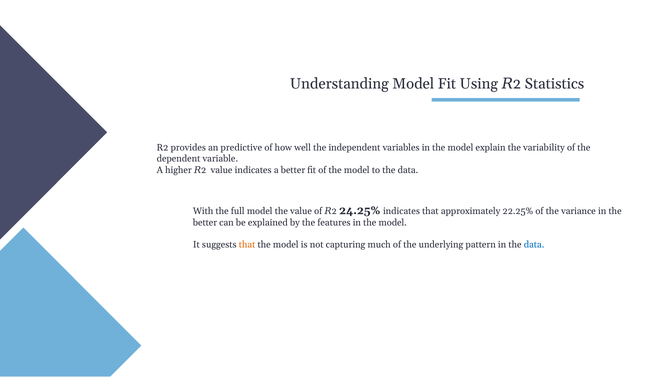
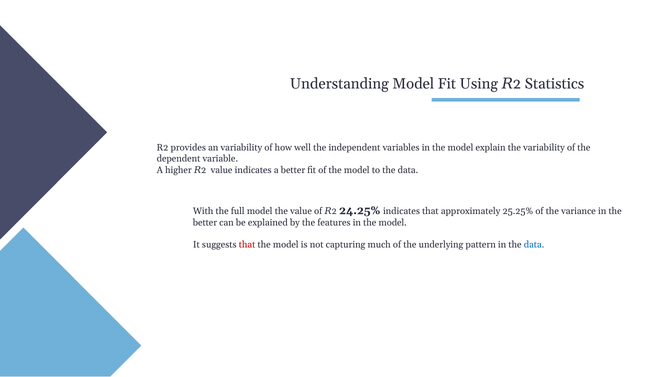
an predictive: predictive -> variability (241, 147)
22.25%: 22.25% -> 25.25% (518, 211)
that colour: orange -> red (247, 245)
